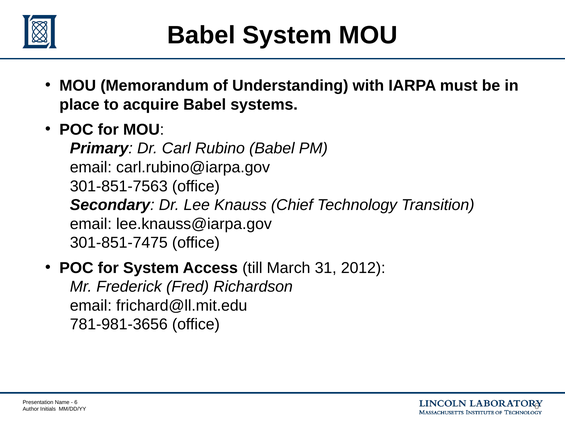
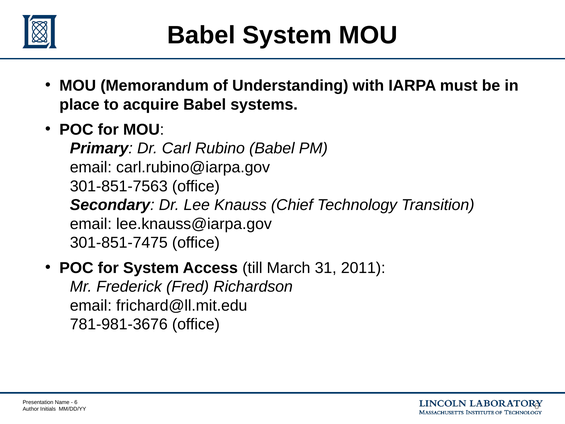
2012: 2012 -> 2011 (363, 268)
781-981-3656: 781-981-3656 -> 781-981-3676 (119, 324)
